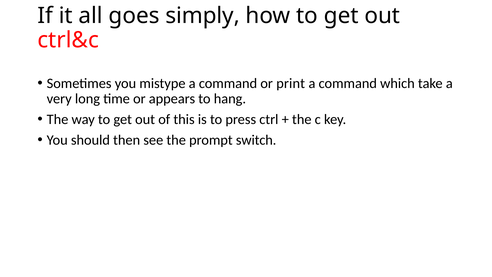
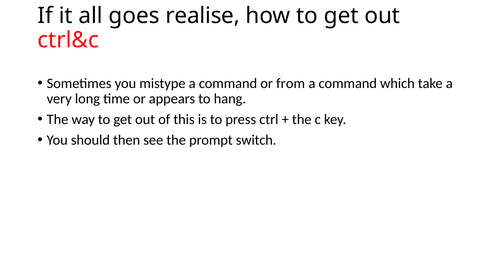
simply: simply -> realise (203, 16)
print: print -> from (291, 83)
